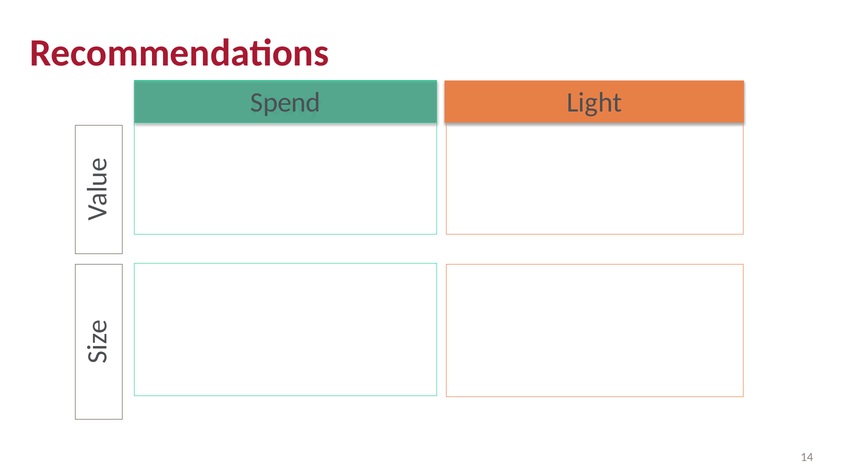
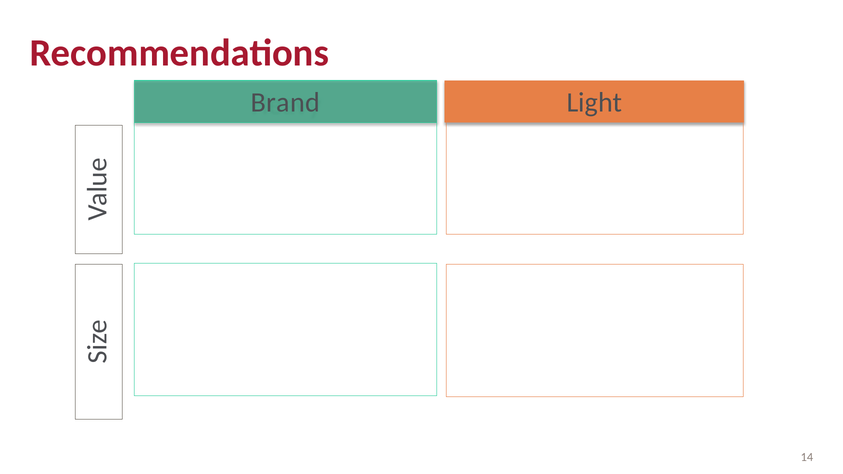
Spend: Spend -> Brand (285, 103)
